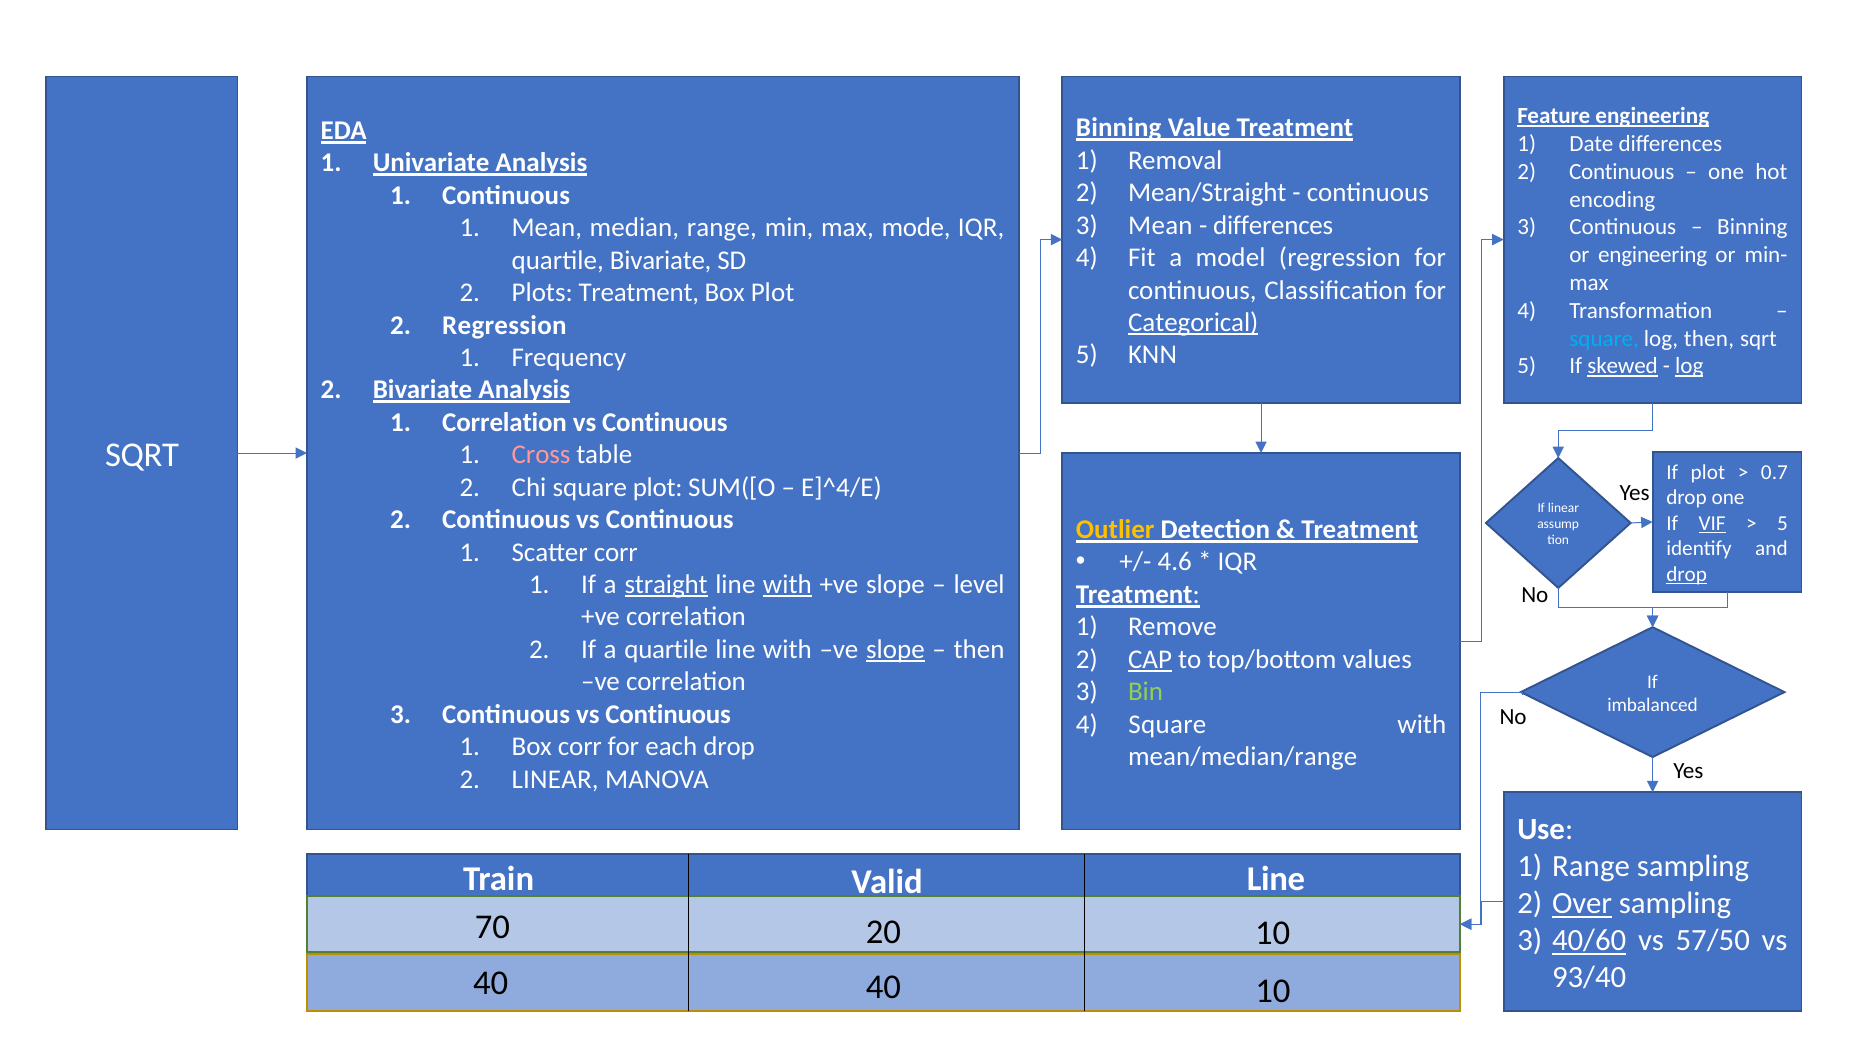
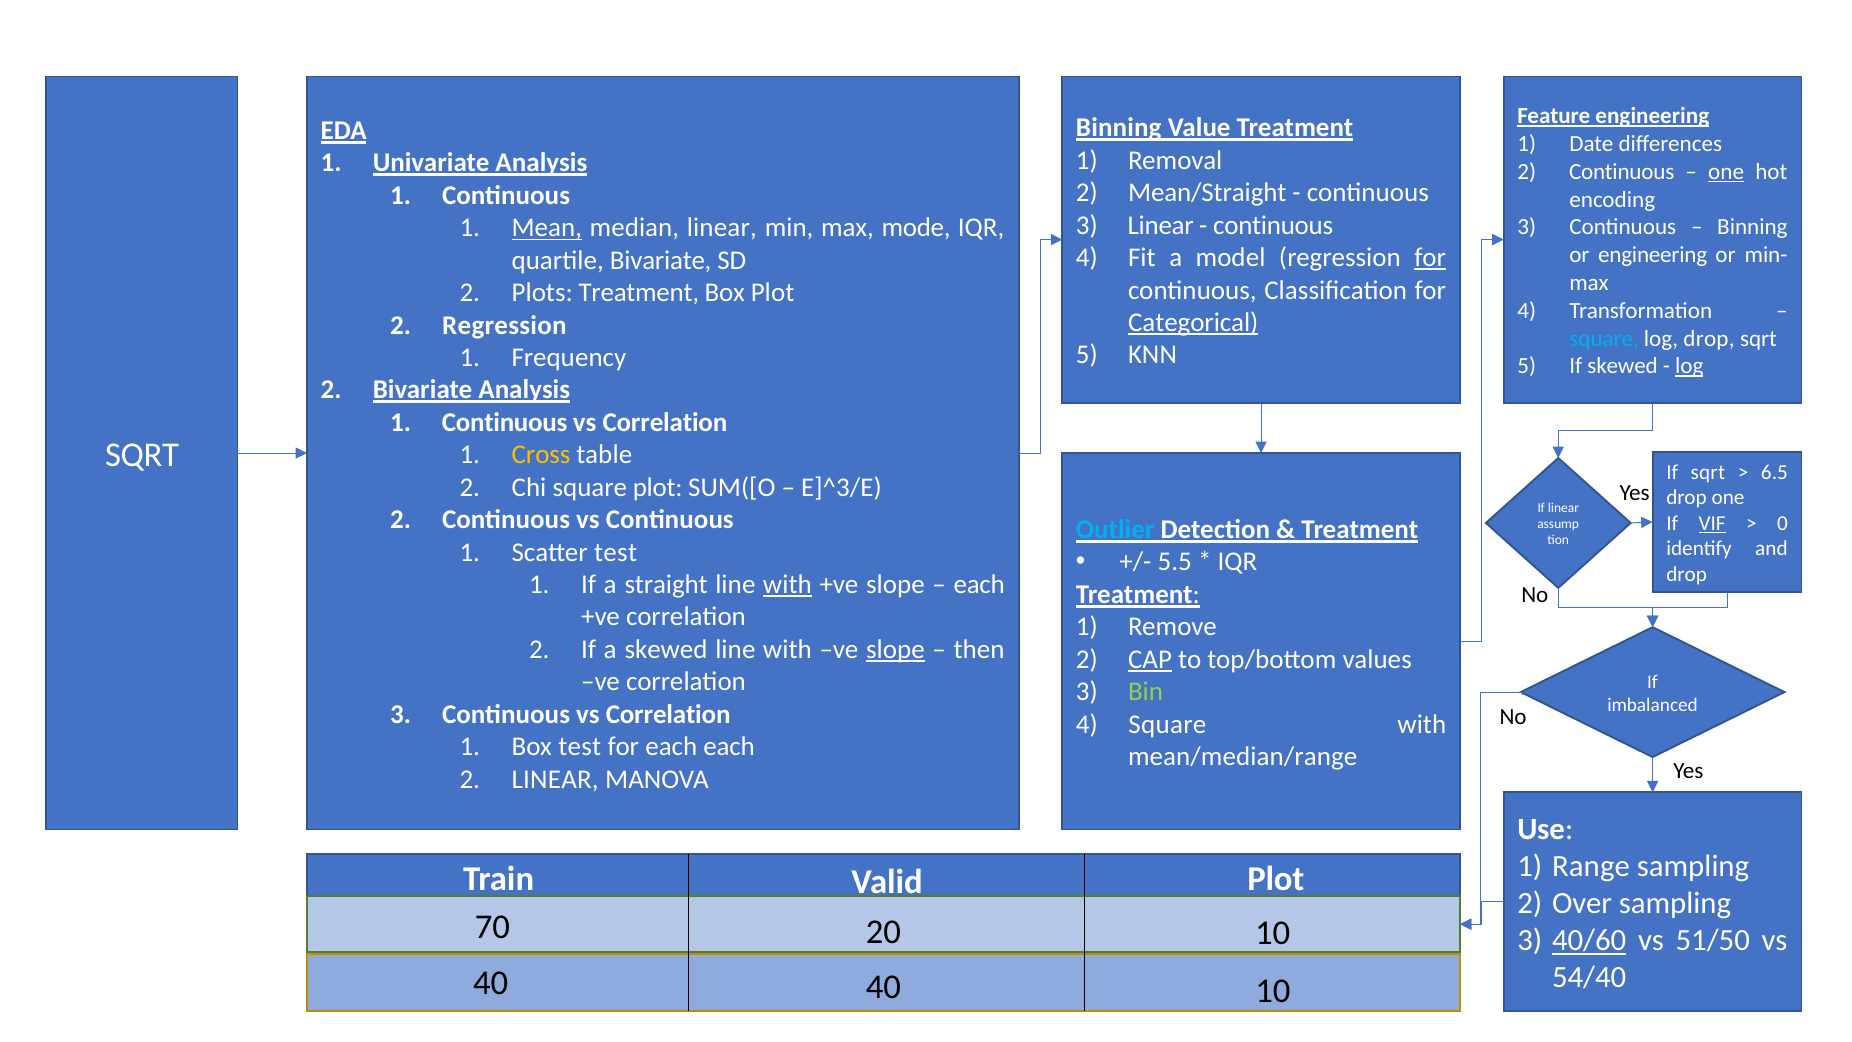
one underline: none -> present (1726, 172)
Mean: Mean -> Linear (1161, 225)
differences: differences -> continuous (1273, 225)
Mean underline: none -> present (547, 228)
median range: range -> linear (722, 228)
for underline: none -> present (1430, 258)
log then: then -> drop (1709, 338)
skewed underline: present -> none (1623, 366)
Correlation: Correlation -> Continuous (505, 422)
Continuous: Continuous -> Correlation (665, 422)
Cross colour: pink -> yellow (541, 455)
If plot: plot -> sqrt (1708, 472)
0.7: 0.7 -> 6.5 (1774, 472)
E]^4/E: E]^4/E -> E]^3/E (841, 487)
5: 5 -> 0 (1783, 523)
Outlier colour: yellow -> light blue (1115, 530)
Scatter corr: corr -> test (616, 552)
4.6: 4.6 -> 5.5 (1175, 562)
drop underline: present -> none (1687, 574)
straight underline: present -> none (666, 584)
level: level -> each (979, 584)
a quartile: quartile -> skewed (666, 649)
Continuous: Continuous -> Correlation (668, 714)
Box corr: corr -> test (580, 747)
each drop: drop -> each (729, 747)
Valid Line: Line -> Plot (1276, 878)
Over underline: present -> none (1582, 903)
57/50: 57/50 -> 51/50 (1713, 940)
93/40: 93/40 -> 54/40 (1589, 977)
